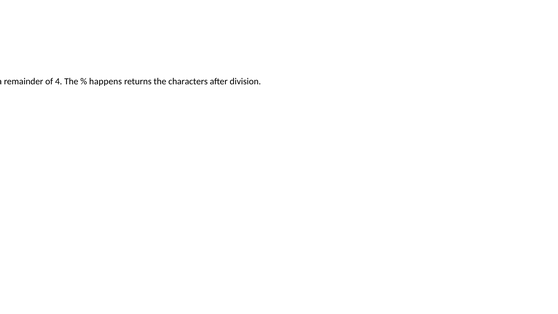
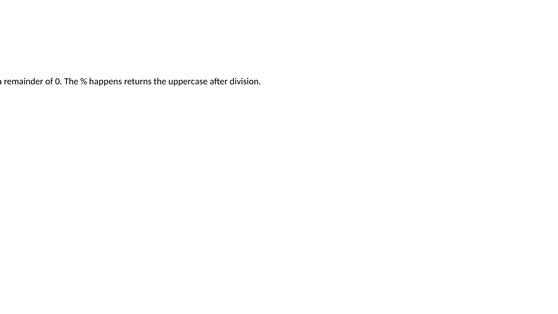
of 4: 4 -> 0 (59, 81)
characters: characters -> uppercase (188, 81)
